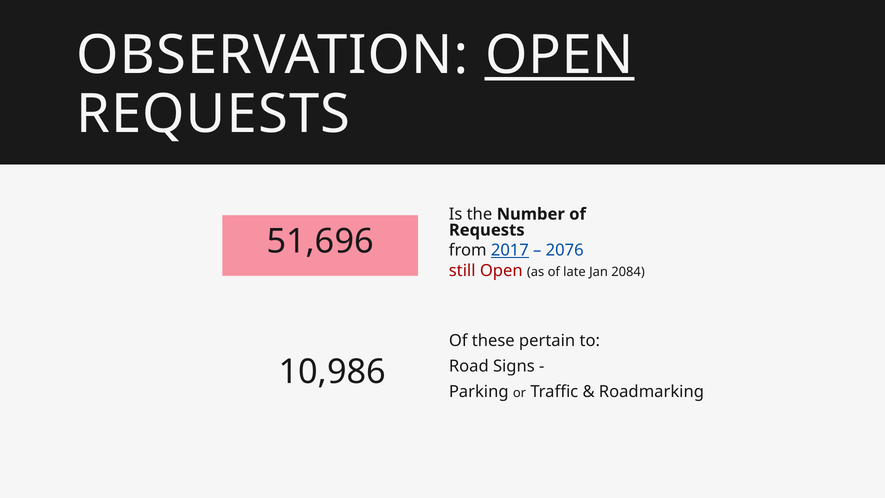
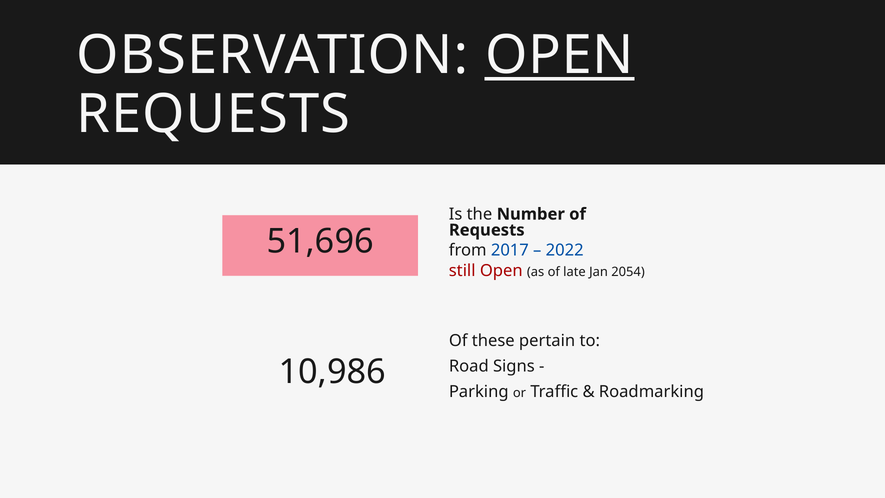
2017 underline: present -> none (510, 250)
2076: 2076 -> 2022 (565, 250)
2084: 2084 -> 2054 (628, 272)
